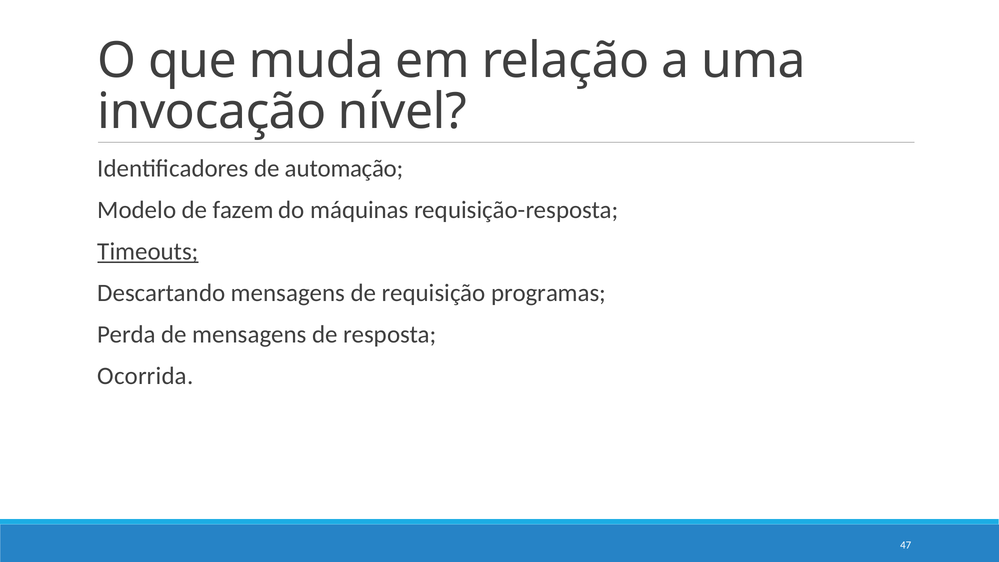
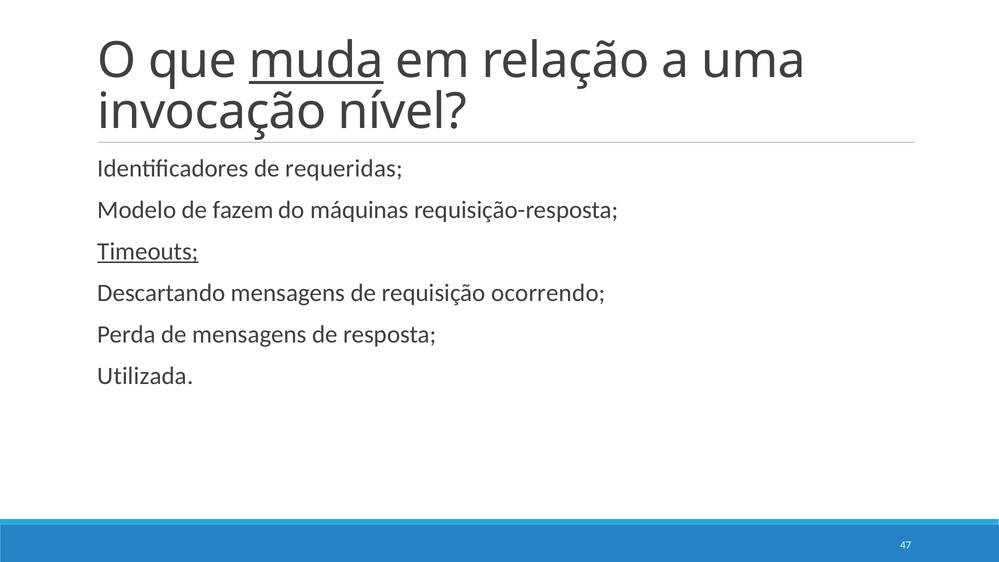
muda underline: none -> present (316, 61)
automação: automação -> requeridas (344, 168)
programas: programas -> ocorrendo (548, 293)
Ocorrida: Ocorrida -> Utilizada (145, 376)
